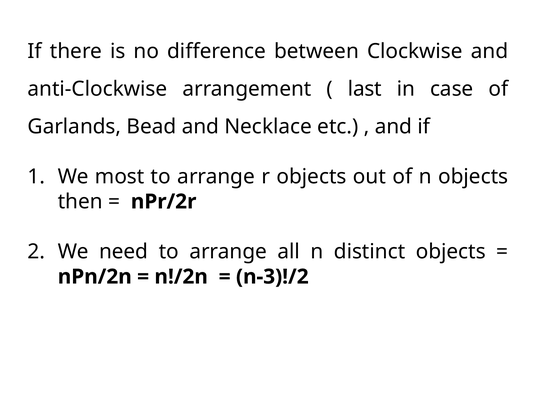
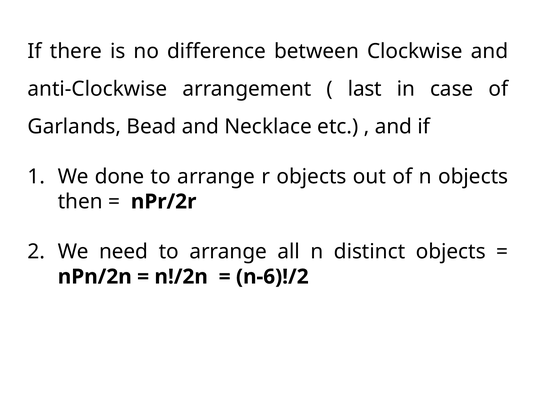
most: most -> done (120, 177)
n-3)!/2: n-3)!/2 -> n-6)!/2 (272, 277)
